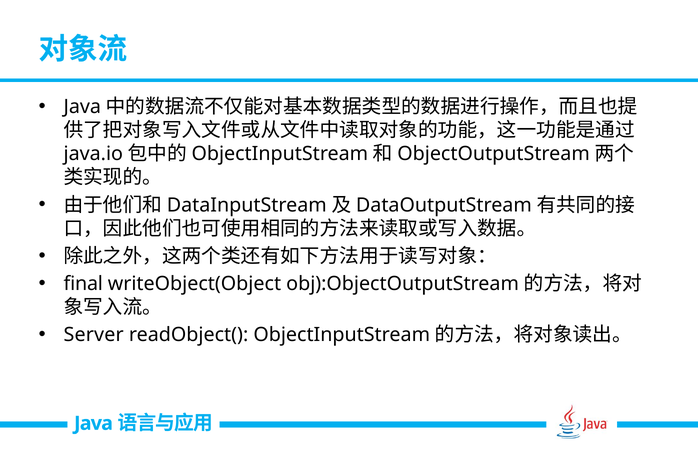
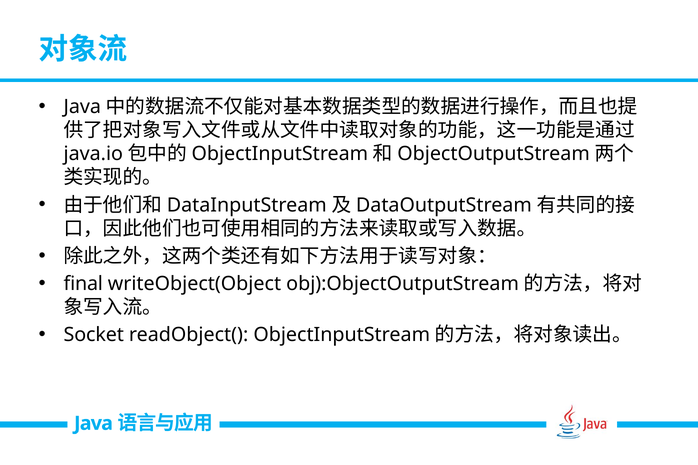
Server: Server -> Socket (94, 335)
